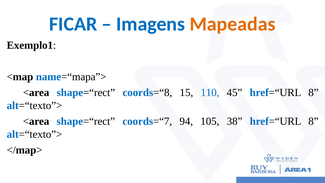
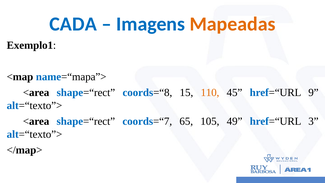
FICAR: FICAR -> CADA (73, 24)
110 colour: blue -> orange (210, 92)
45 href=“URL 8: 8 -> 9 (313, 92)
94: 94 -> 65 (186, 121)
38: 38 -> 49 (235, 121)
8: 8 -> 3 (313, 121)
